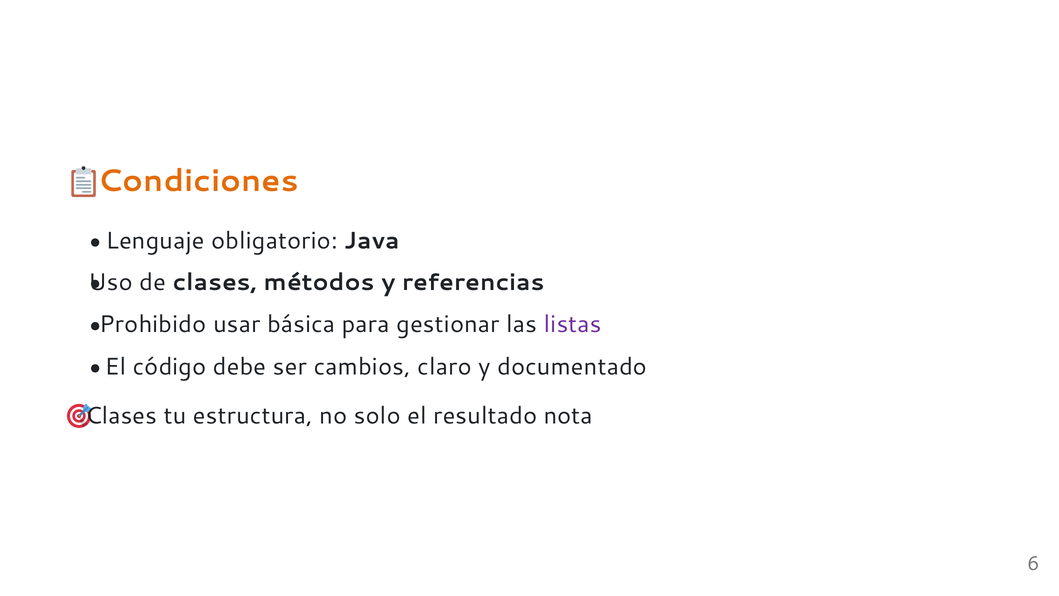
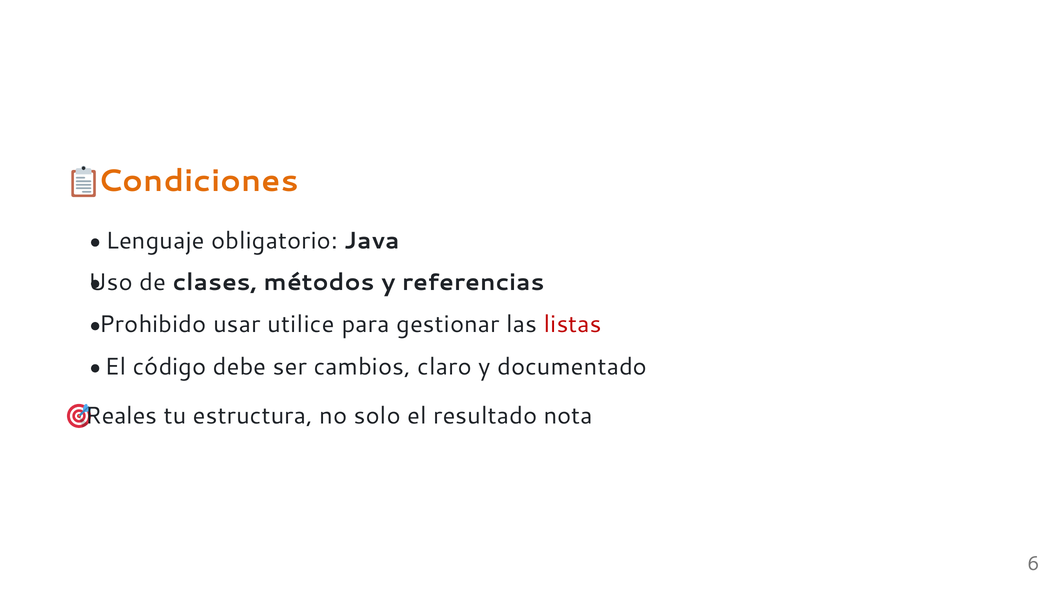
básica: básica -> utilice (301, 324)
listas colour: purple -> red (573, 324)
Clases: Clases -> Reales (121, 415)
